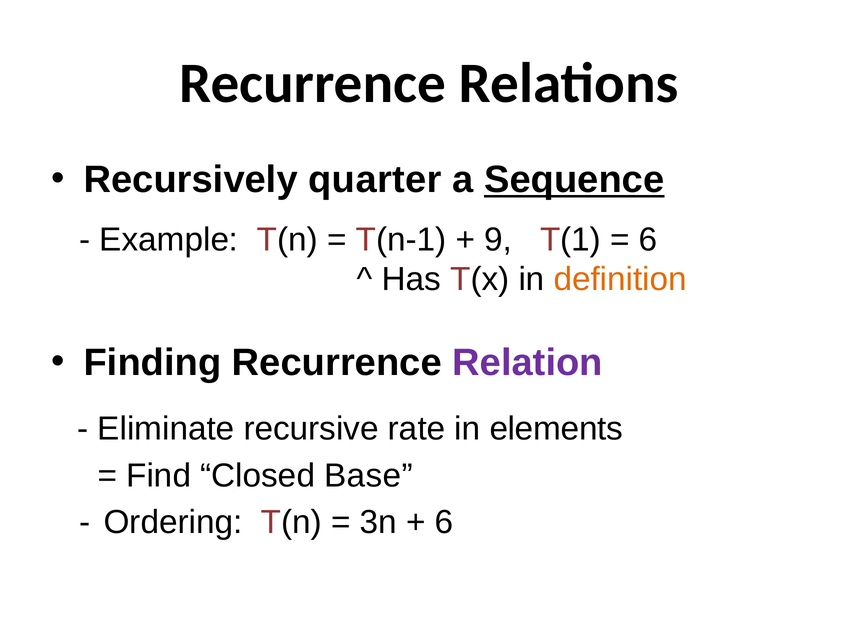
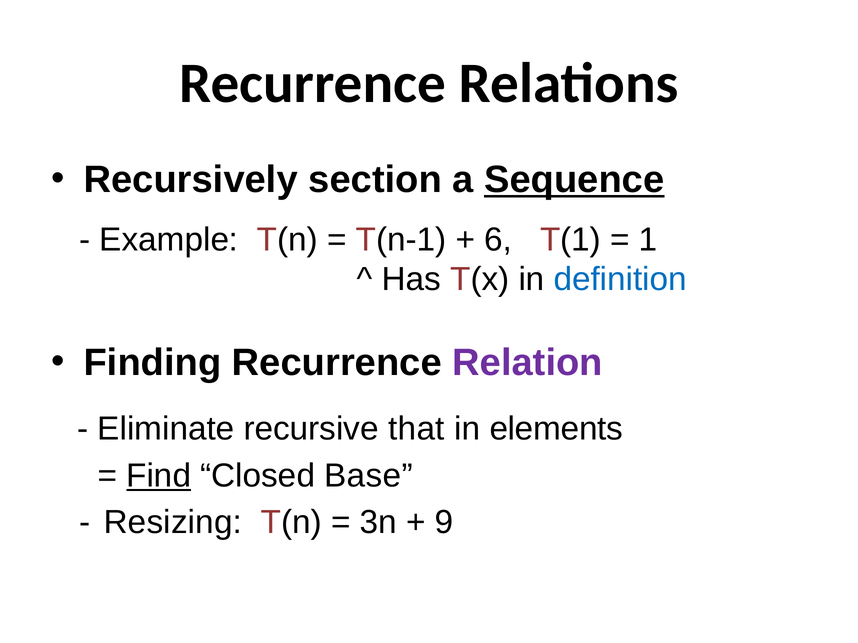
quarter: quarter -> section (375, 180)
9: 9 -> 6 (498, 240)
6: 6 -> 1 (648, 240)
definition colour: orange -> blue (620, 280)
rate: rate -> that (416, 429)
Find underline: none -> present (159, 476)
Ordering: Ordering -> Resizing (173, 523)
6: 6 -> 9 (444, 523)
